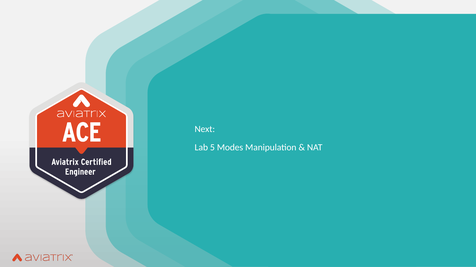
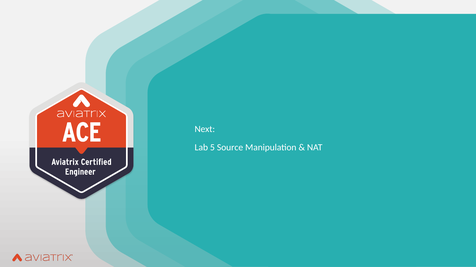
Modes: Modes -> Source (230, 148)
